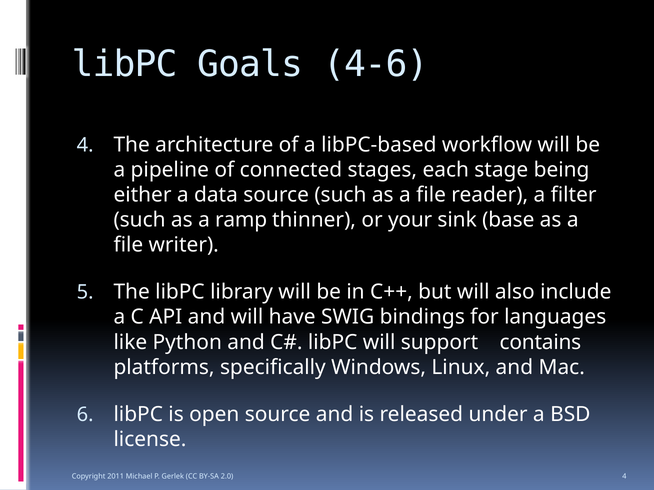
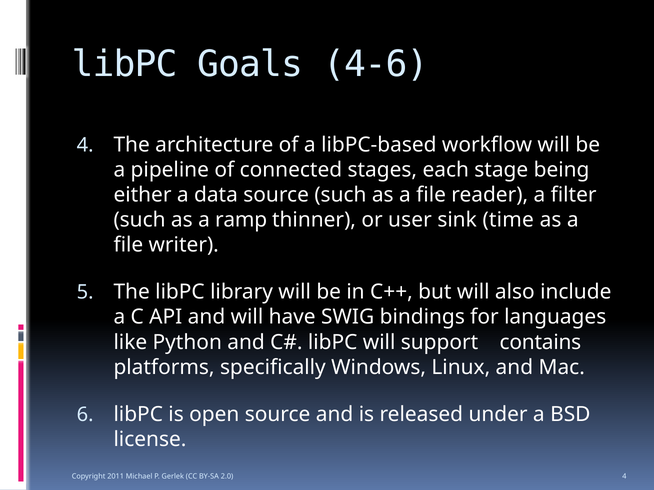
your: your -> user (410, 220)
base: base -> time (508, 220)
